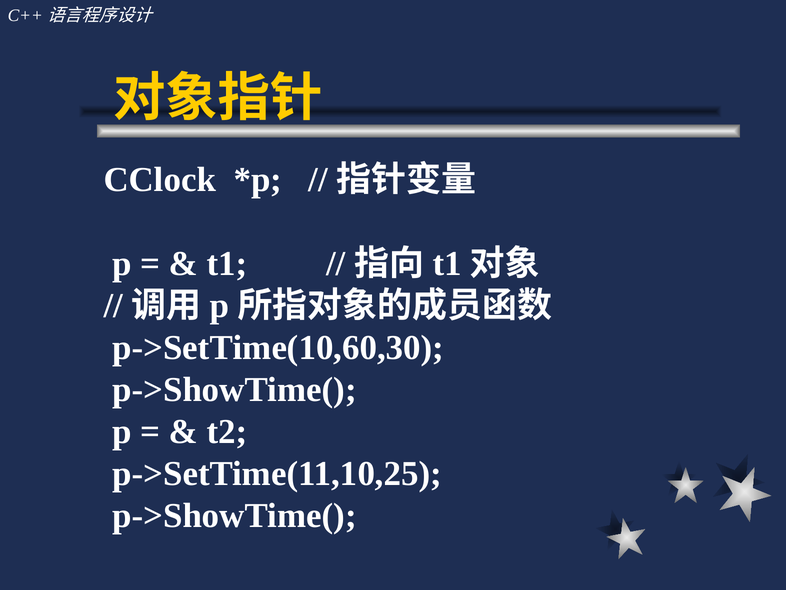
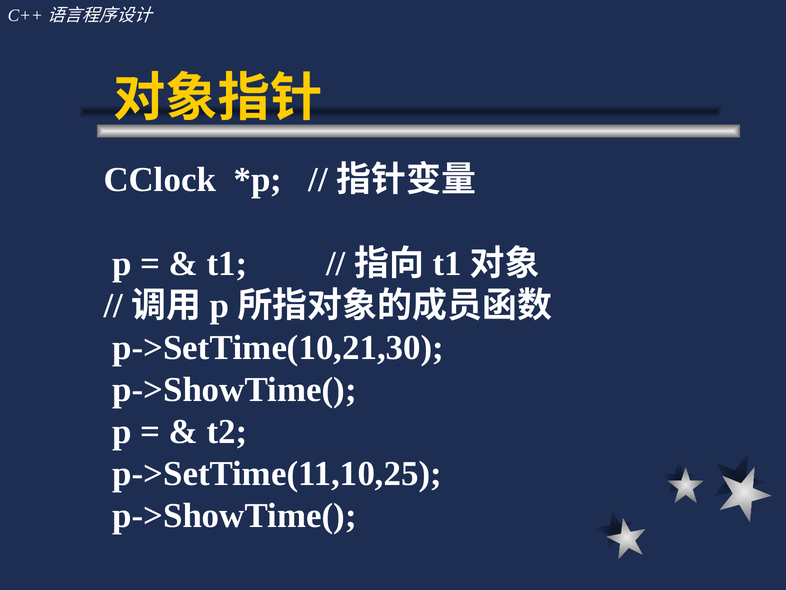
p->SetTime(10,60,30: p->SetTime(10,60,30 -> p->SetTime(10,21,30 (278, 347)
